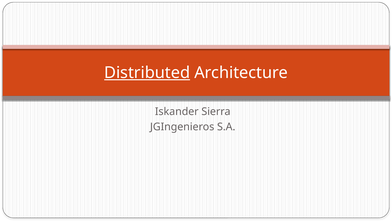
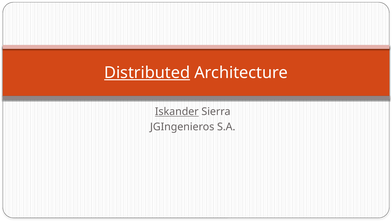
Iskander underline: none -> present (177, 111)
